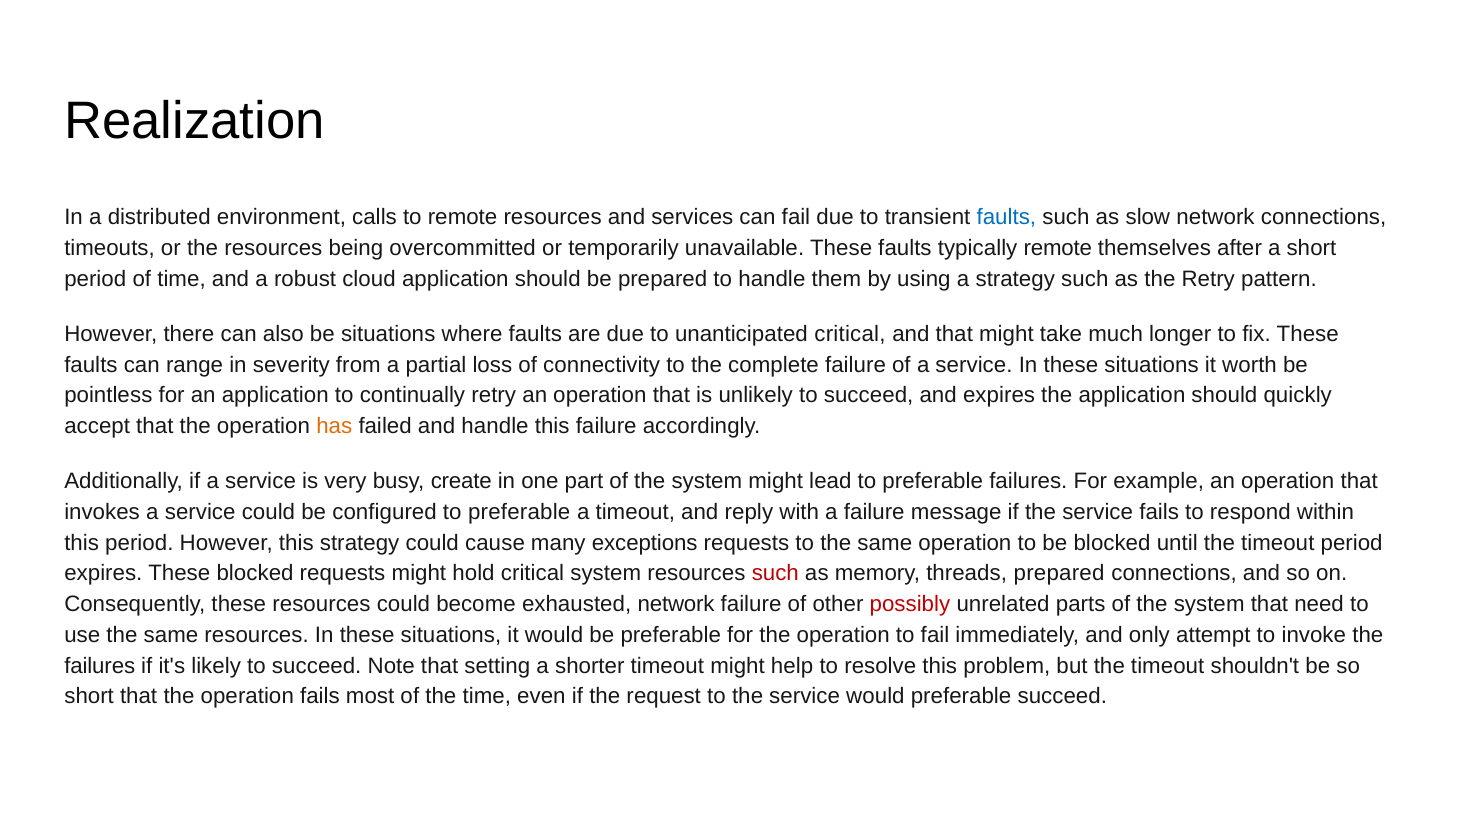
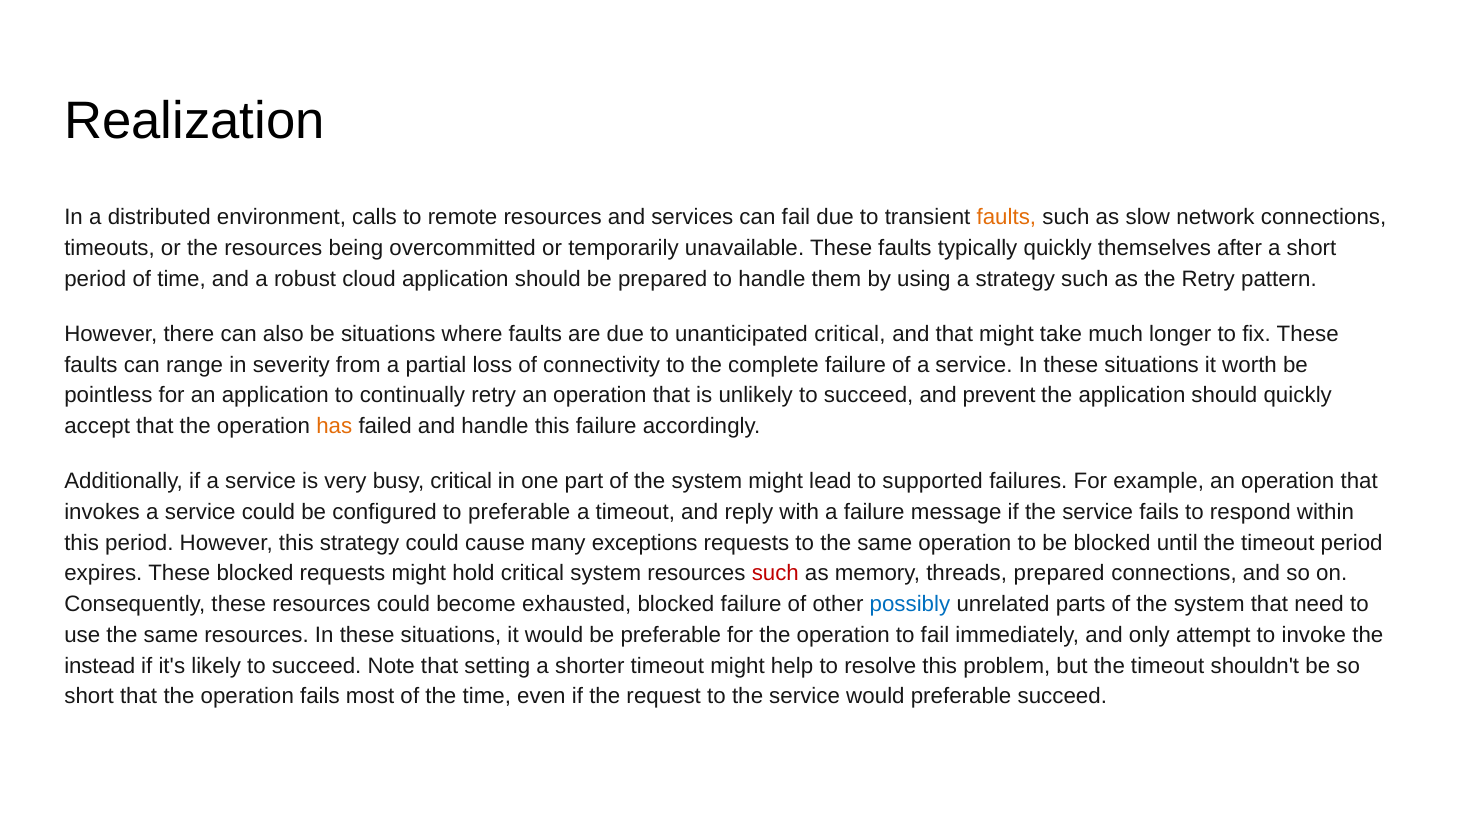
faults colour: blue -> orange (1006, 217)
typically remote: remote -> quickly (1058, 248)
and expires: expires -> prevent (999, 395)
busy create: create -> critical (461, 481)
lead to preferable: preferable -> supported (933, 481)
exhausted network: network -> blocked (676, 604)
possibly colour: red -> blue (910, 604)
failures: failures -> instead (100, 665)
